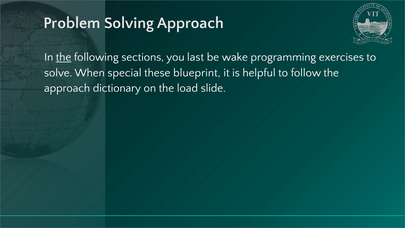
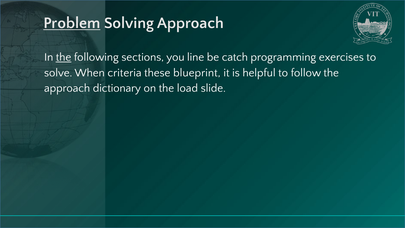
Problem underline: none -> present (72, 23)
last: last -> line (196, 57)
wake: wake -> catch (235, 57)
special: special -> criteria (125, 73)
